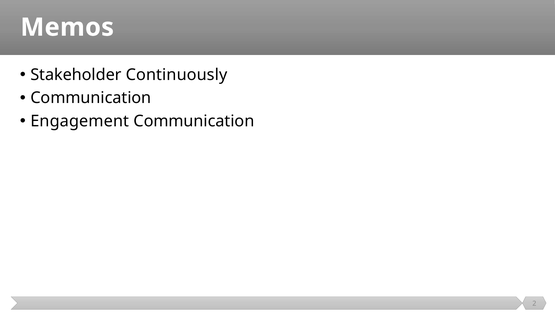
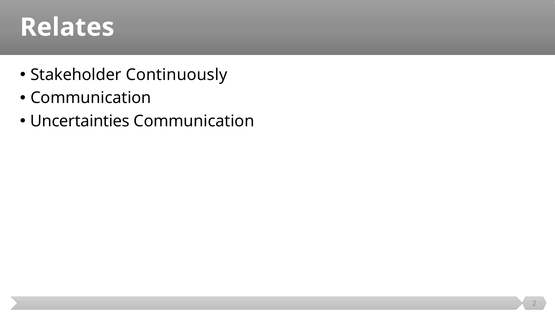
Memos: Memos -> Relates (67, 27)
Engagement: Engagement -> Uncertainties (80, 121)
